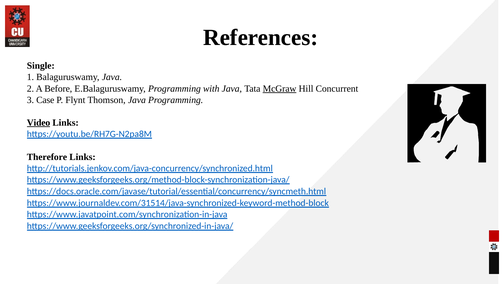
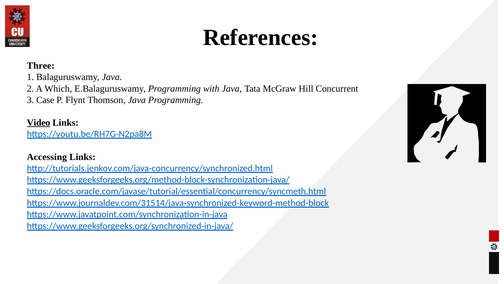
Single: Single -> Three (41, 66)
Before: Before -> Which (58, 88)
McGraw underline: present -> none (280, 88)
Therefore: Therefore -> Accessing (47, 157)
